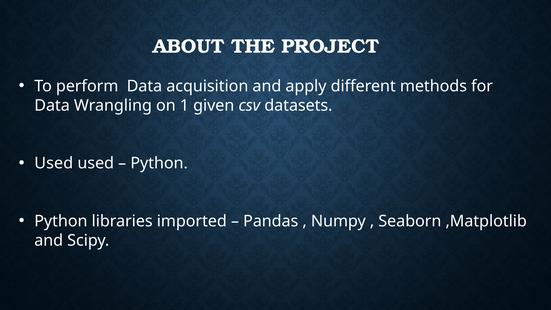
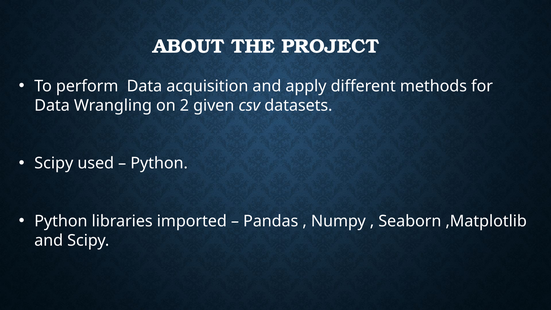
1: 1 -> 2 (184, 105)
Used: Used -> Scipy (54, 163)
